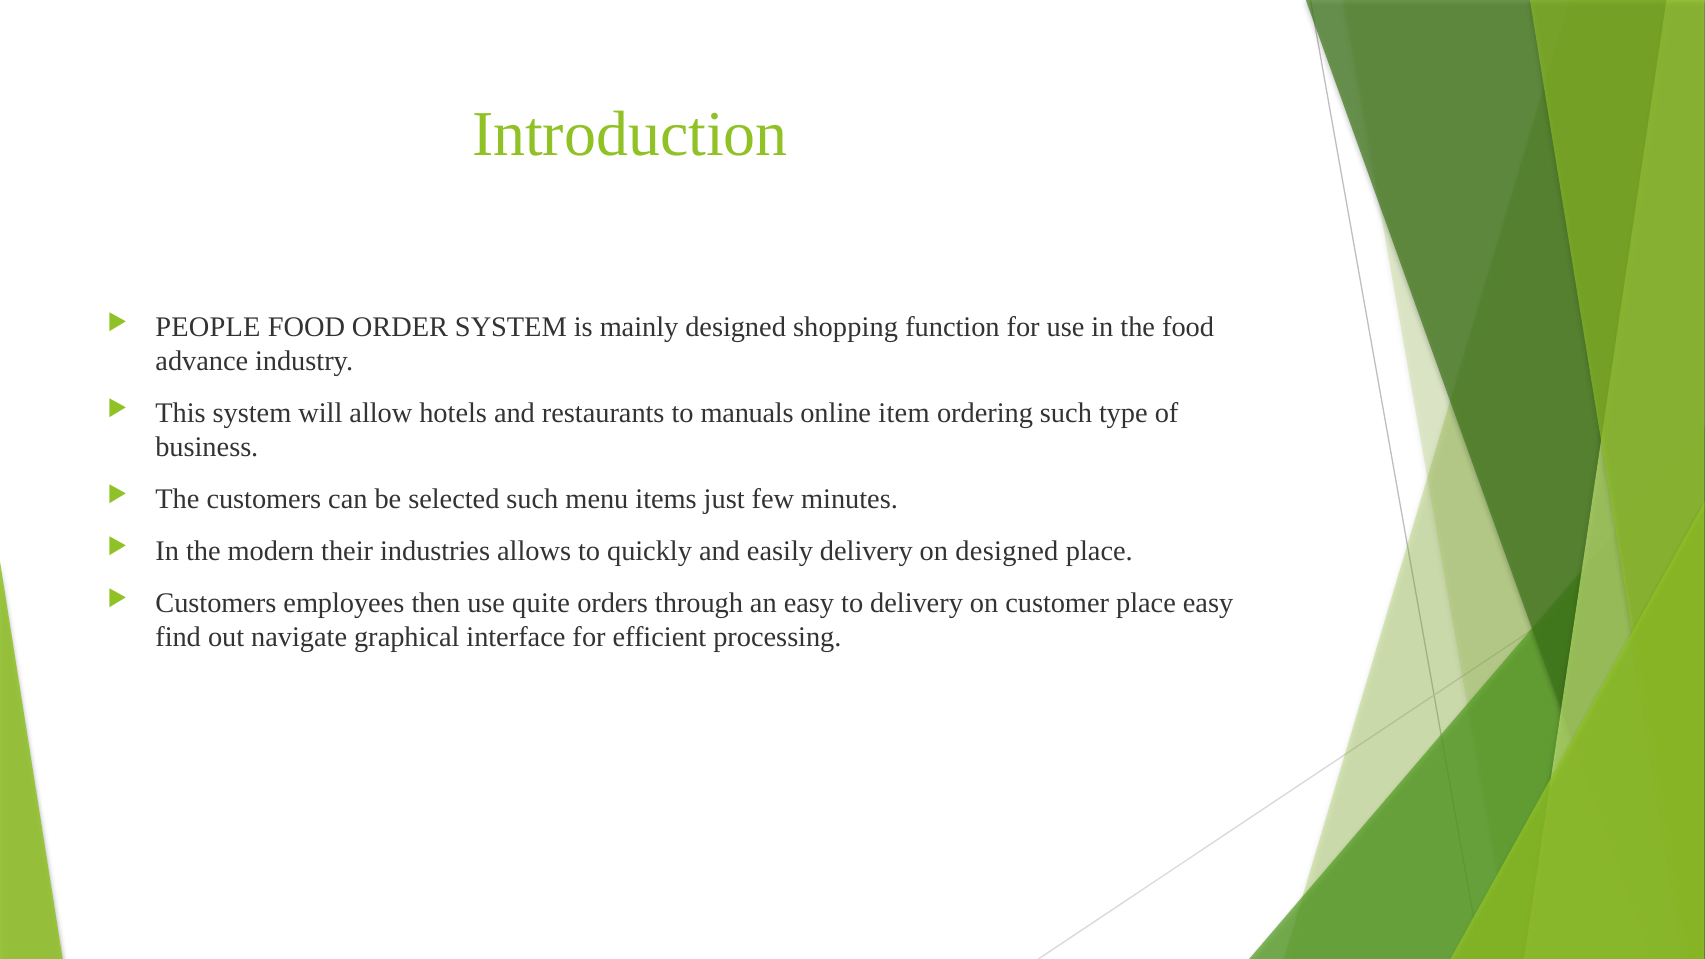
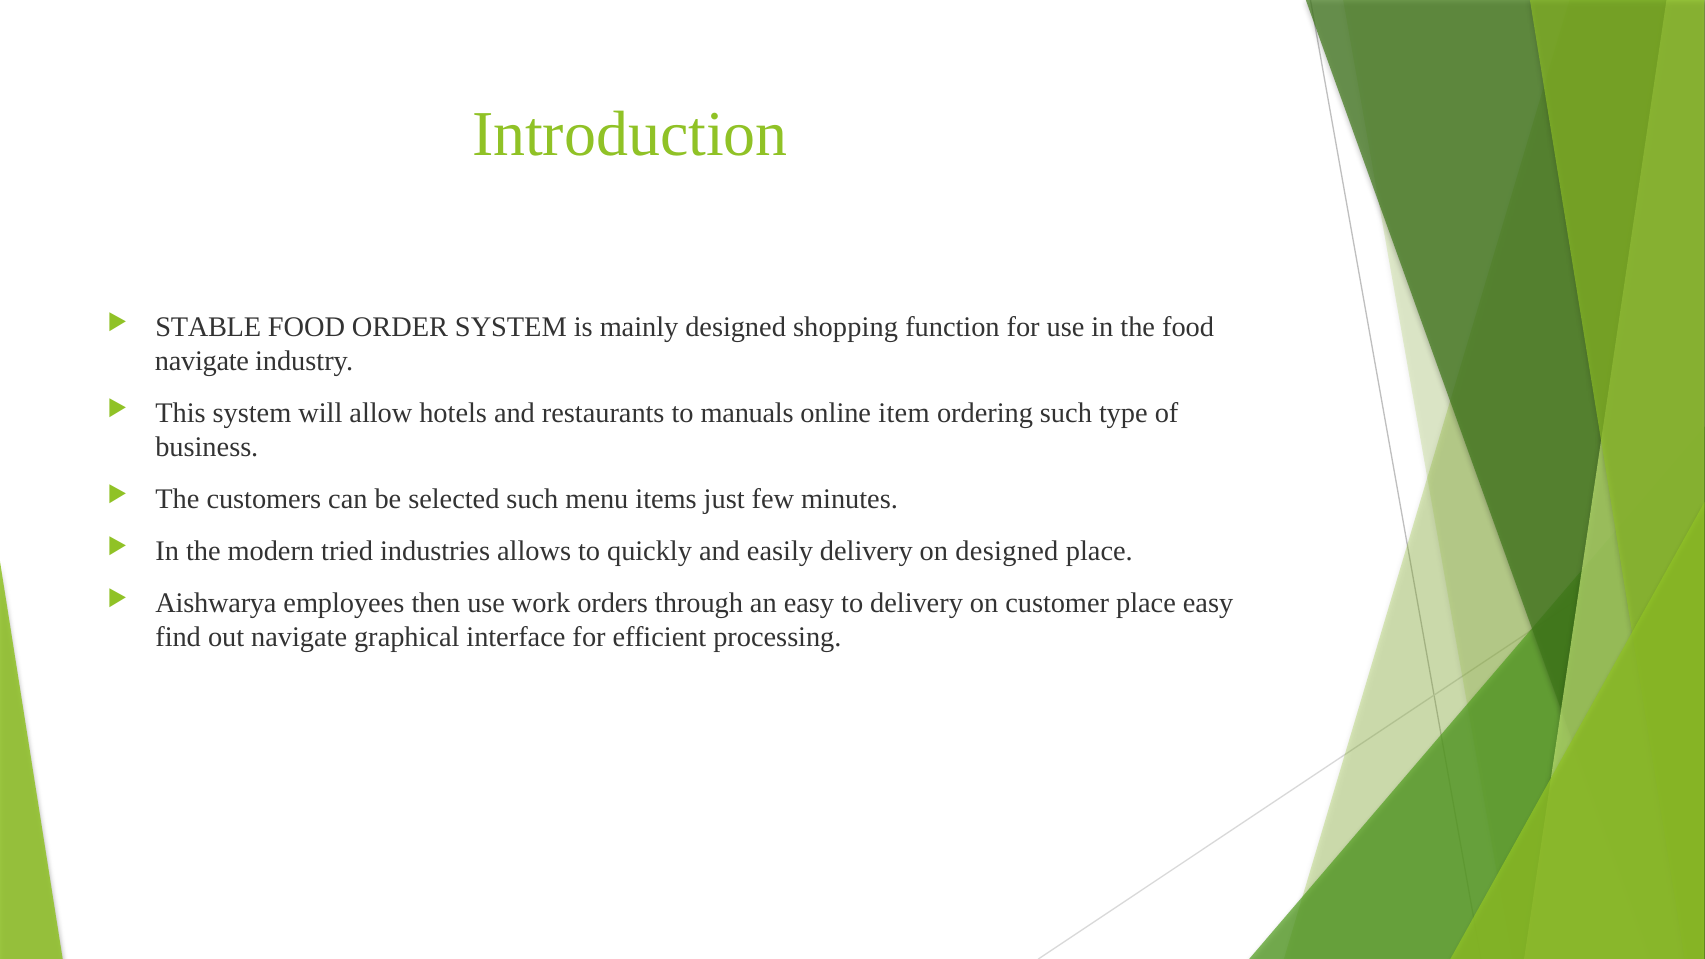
PEOPLE: PEOPLE -> STABLE (208, 328)
advance: advance -> navigate (202, 362)
their: their -> tried (347, 551)
Customers: Customers -> Aishwarya (216, 603)
quite: quite -> work (541, 603)
